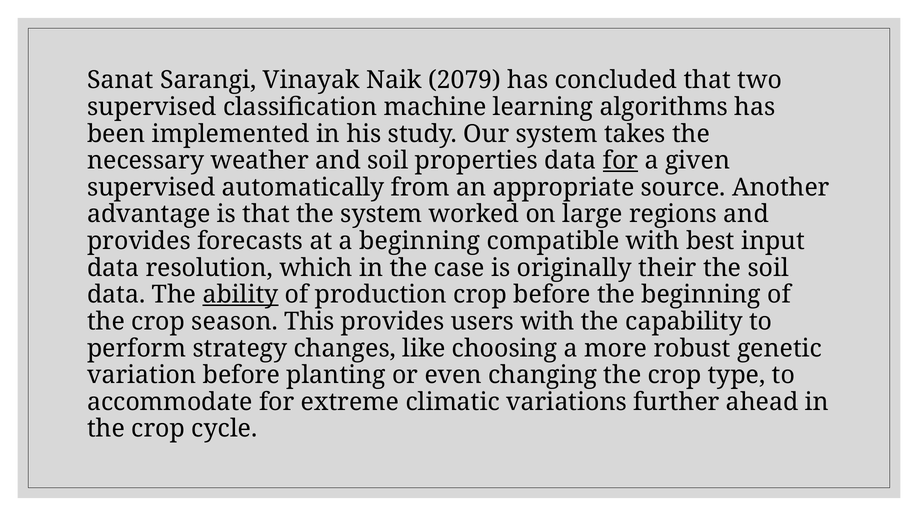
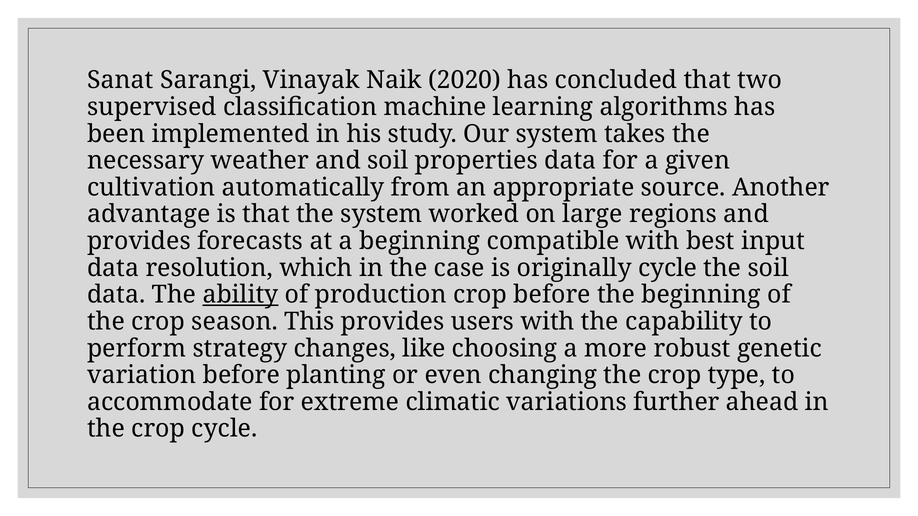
2079: 2079 -> 2020 (465, 80)
for underline: present -> none (621, 161)
supervised: supervised -> cultivation (151, 188)
originally their: their -> cycle (668, 268)
